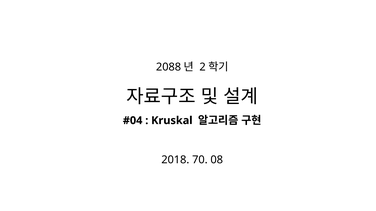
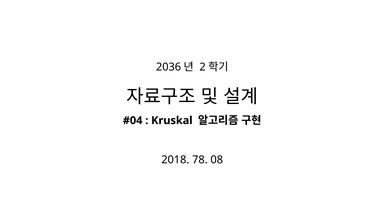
2088: 2088 -> 2036 (169, 67)
70: 70 -> 78 (200, 160)
